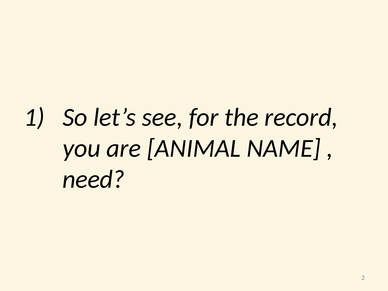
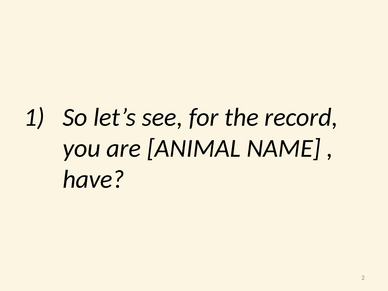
need: need -> have (93, 179)
